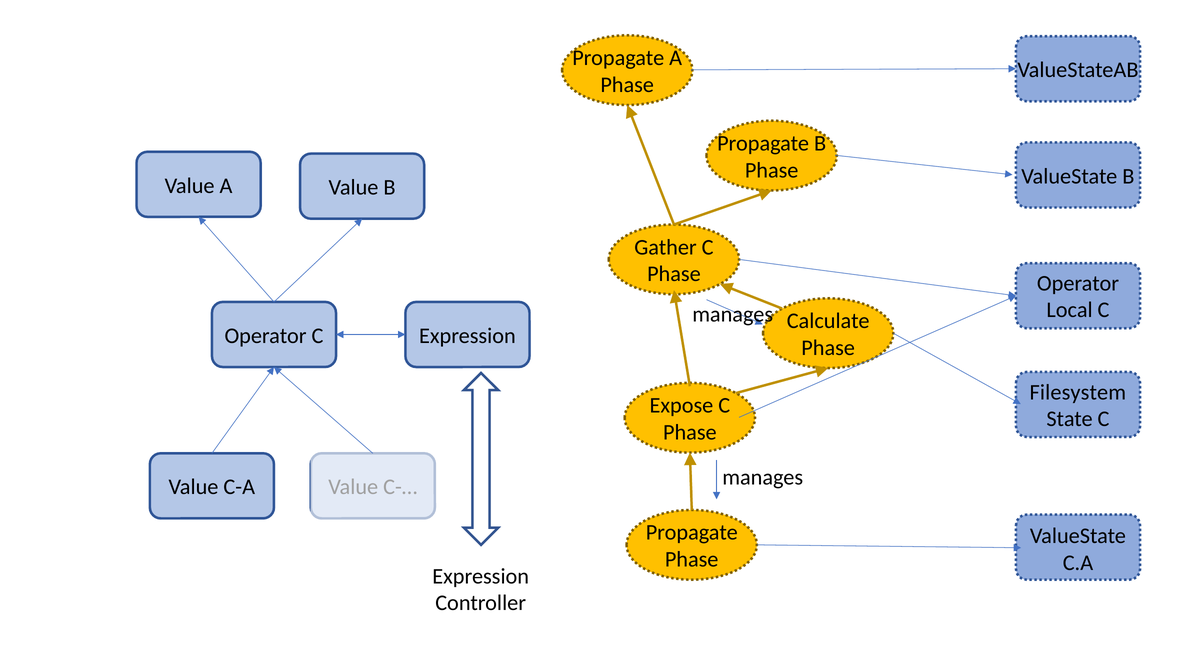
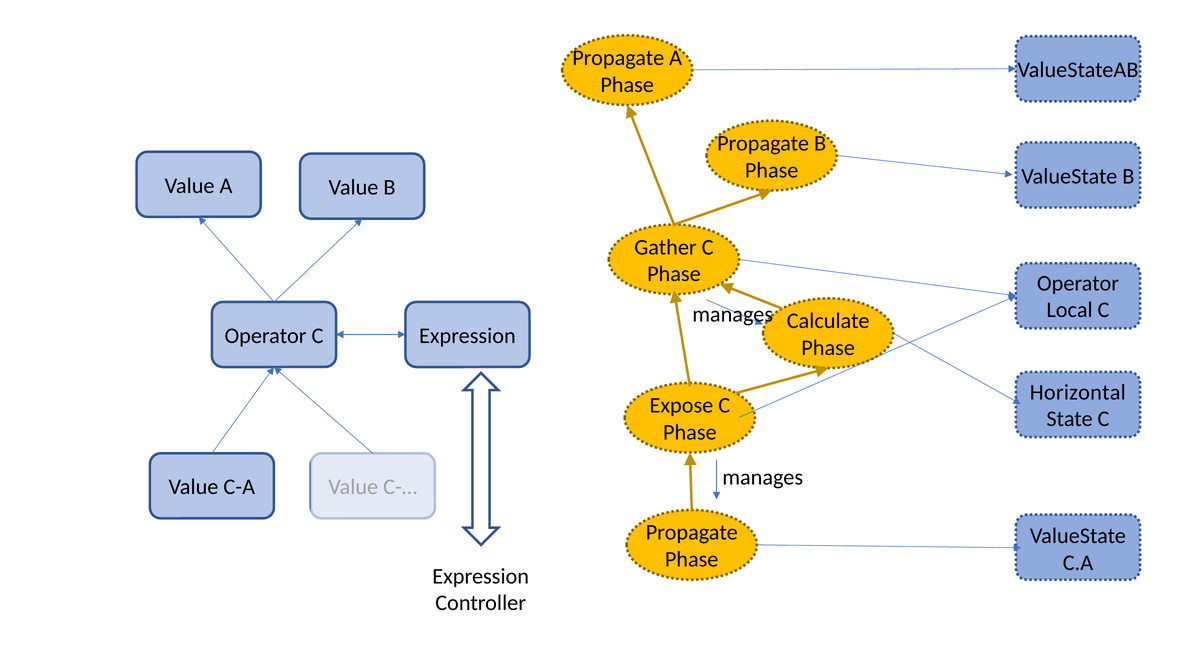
Filesystem: Filesystem -> Horizontal (1078, 392)
